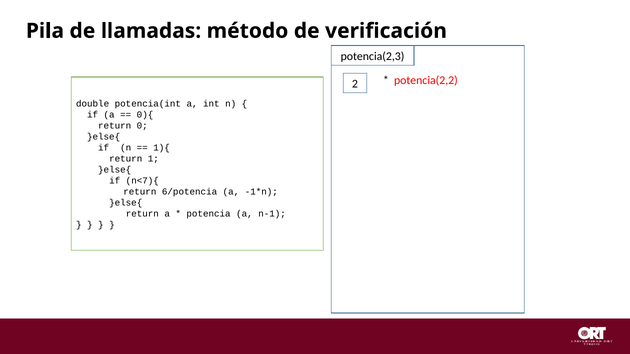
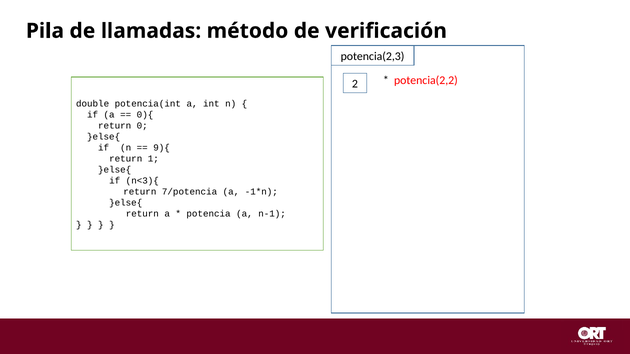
1){: 1){ -> 9){ (162, 148)
n<7){: n<7){ -> n<3){ (142, 181)
6/potencia: 6/potencia -> 7/potencia (190, 192)
